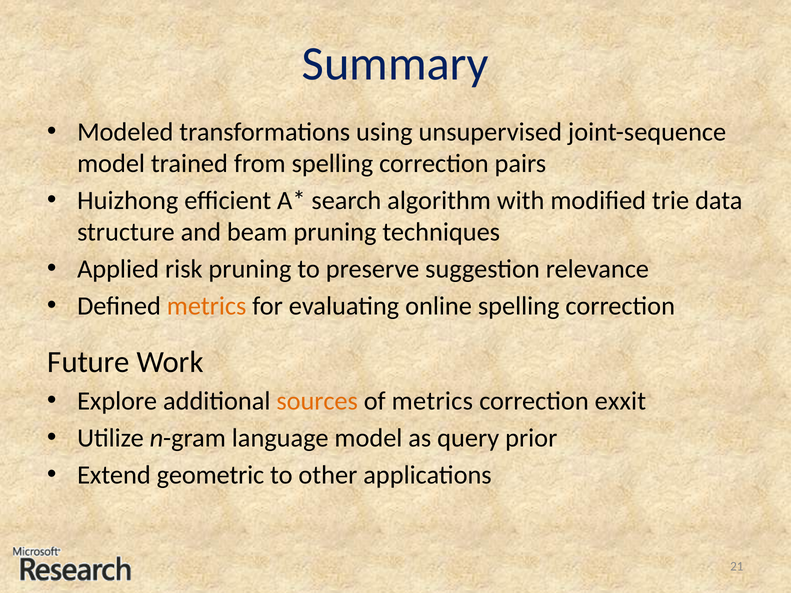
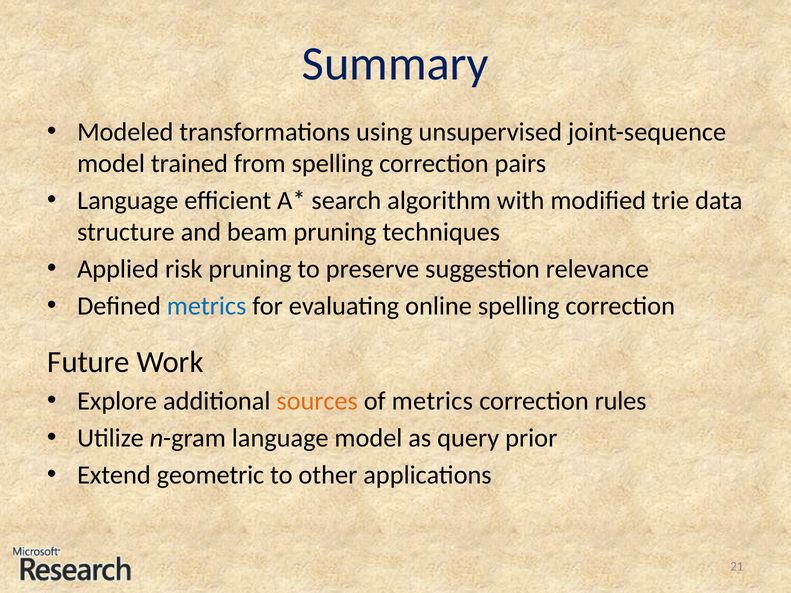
Huizhong: Huizhong -> Language (128, 201)
metrics colour: orange -> blue (207, 306)
exxit: exxit -> rules (621, 401)
